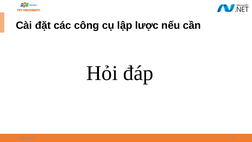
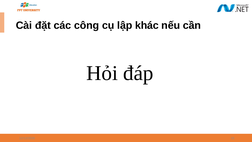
lược: lược -> khác (147, 25)
